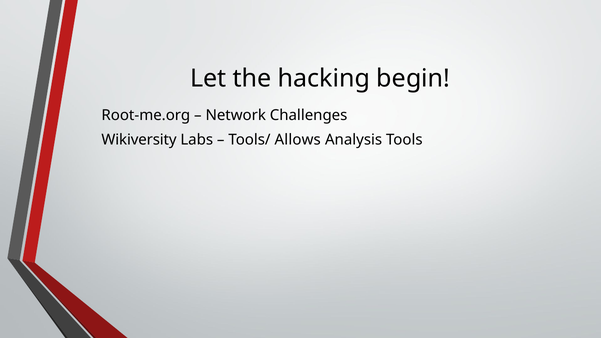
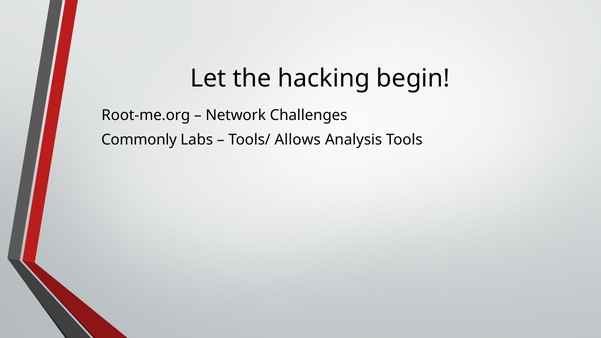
Wikiversity: Wikiversity -> Commonly (139, 140)
